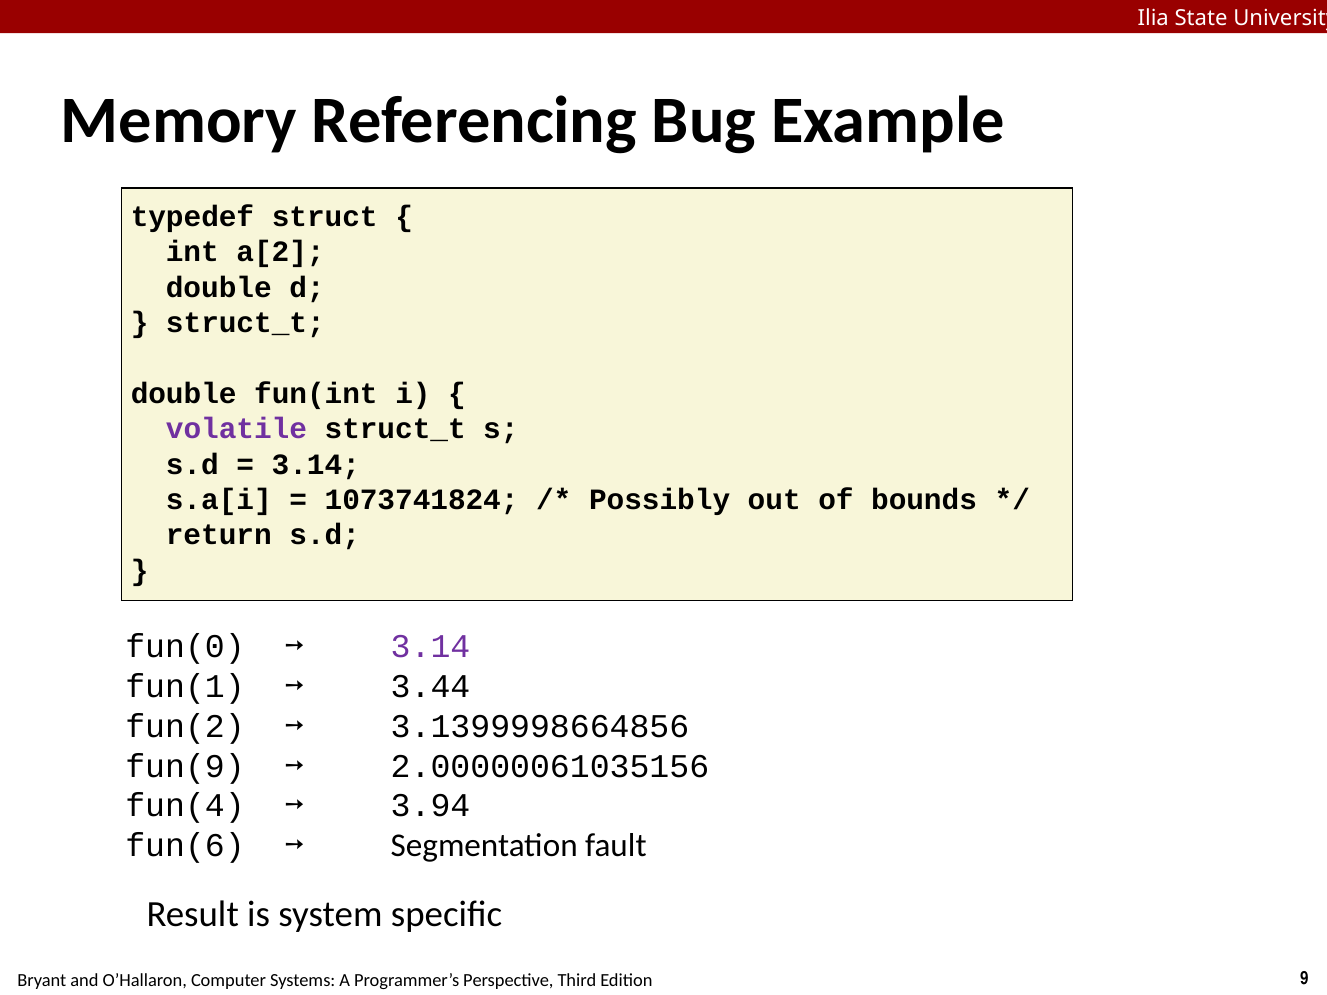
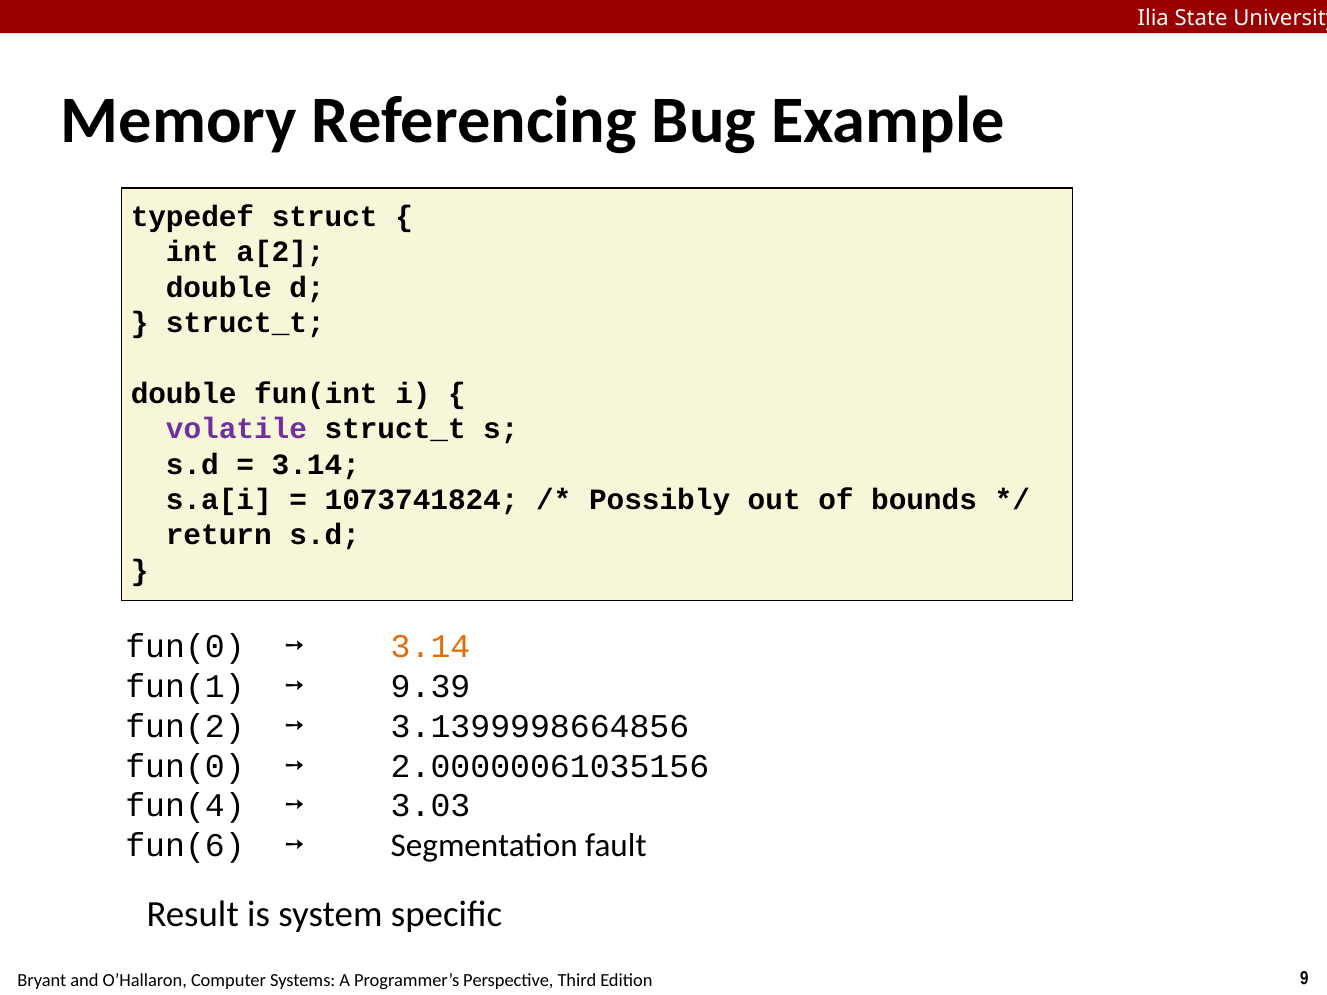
3.14 colour: purple -> orange (431, 647)
3.44: 3.44 -> 9.39 (431, 687)
fun(9: fun(9 -> fun(0 (185, 766)
3.94: 3.94 -> 3.03 (431, 806)
